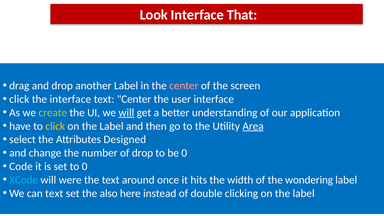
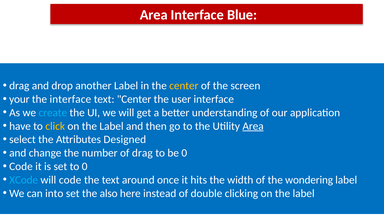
Look: Look -> Area (154, 15)
That: That -> Blue (242, 15)
center colour: pink -> yellow (184, 86)
click: click -> your (19, 99)
create colour: light green -> light blue (53, 113)
will underline: present -> none (126, 113)
of drop: drop -> drag (142, 153)
will were: were -> code (70, 180)
can text: text -> into (54, 193)
